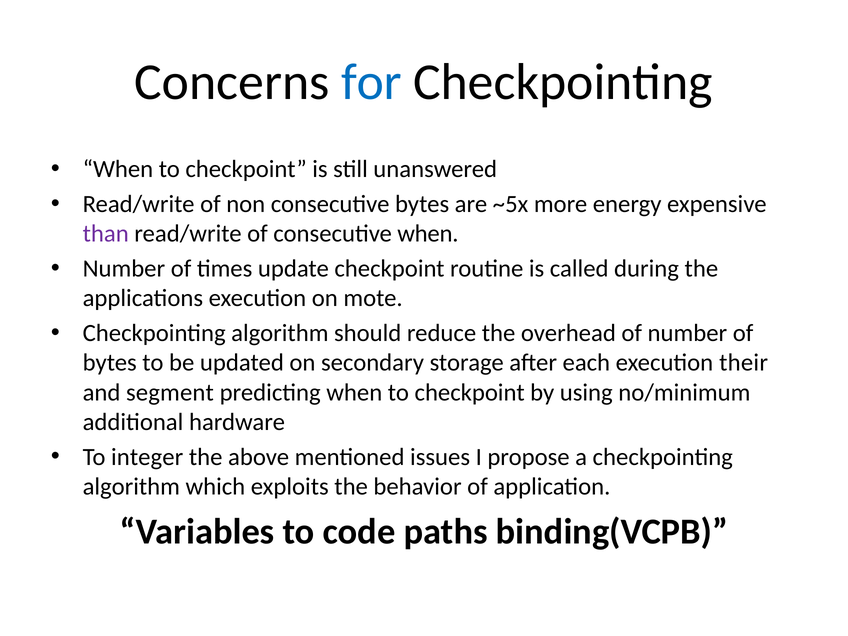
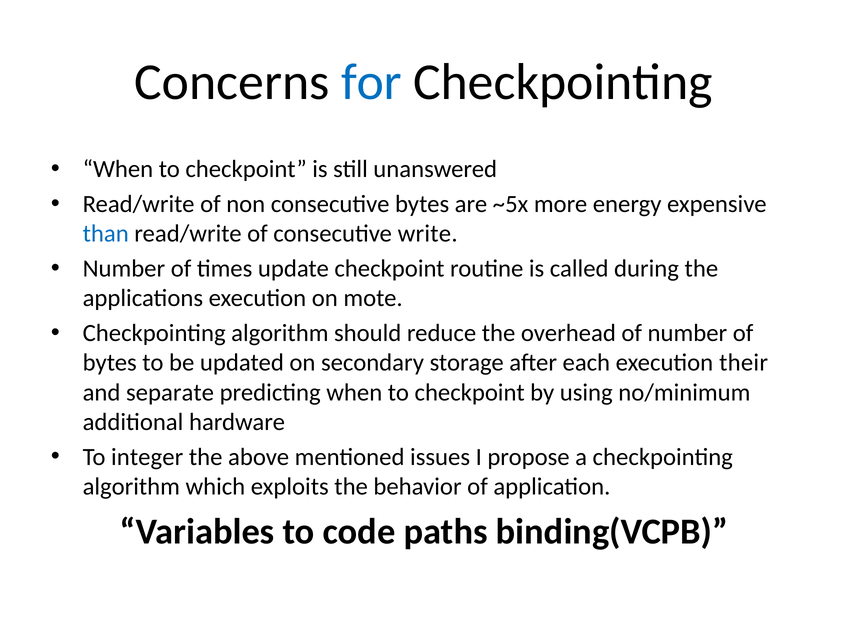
than colour: purple -> blue (106, 234)
consecutive when: when -> write (428, 234)
segment: segment -> separate (170, 392)
